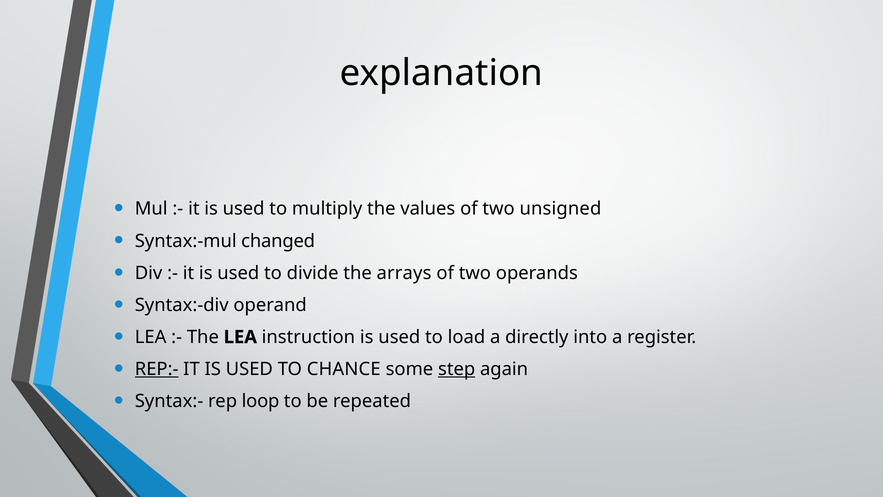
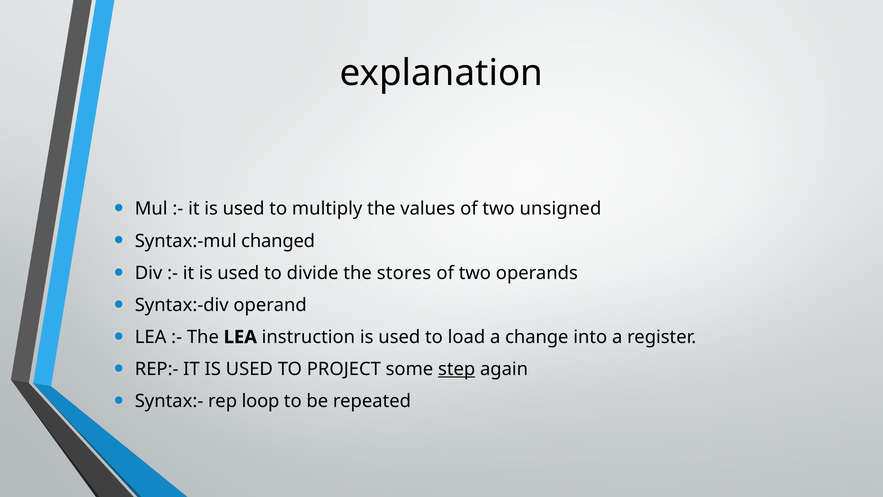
arrays: arrays -> stores (404, 273)
directly: directly -> change (537, 337)
REP:- underline: present -> none (157, 369)
CHANCE: CHANCE -> PROJECT (344, 369)
